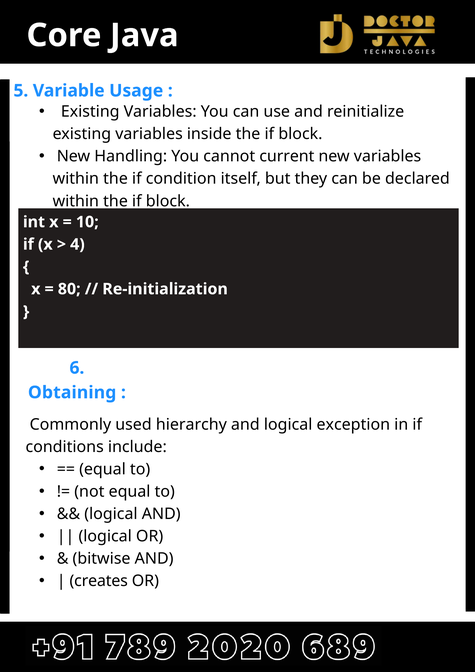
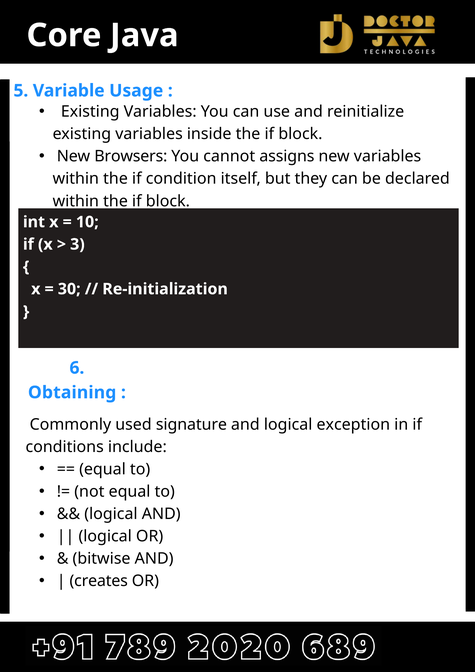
Handling: Handling -> Browsers (131, 156)
current: current -> assigns (287, 156)
4: 4 -> 3 (77, 244)
80: 80 -> 30 (69, 289)
hierarchy: hierarchy -> signature (191, 425)
